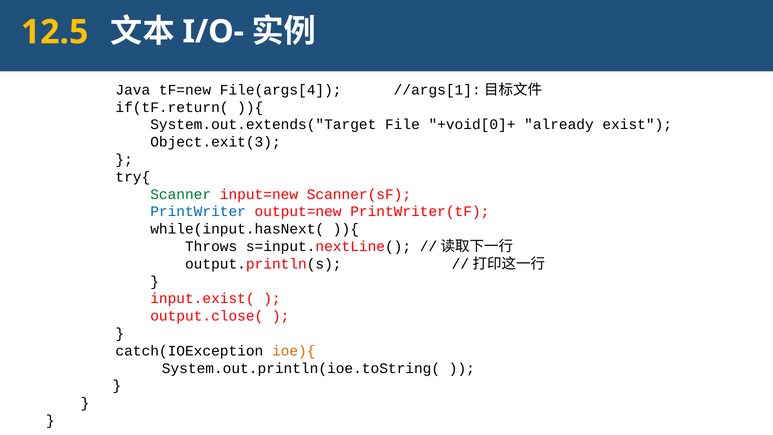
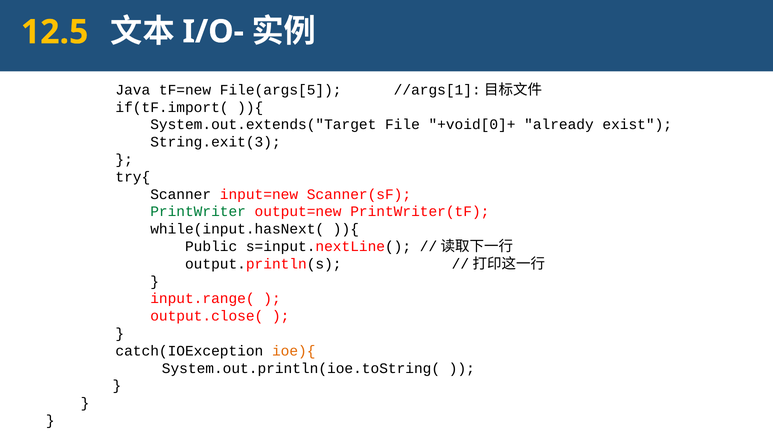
File(args[4: File(args[4 -> File(args[5 (281, 90)
if(tF.return(: if(tF.return( -> if(tF.import( (172, 107)
Object.exit(3: Object.exit(3 -> String.exit(3 (215, 142)
Scanner colour: green -> black (181, 194)
PrintWriter colour: blue -> green (198, 212)
Throws: Throws -> Public (211, 246)
input.exist(: input.exist( -> input.range( (202, 298)
